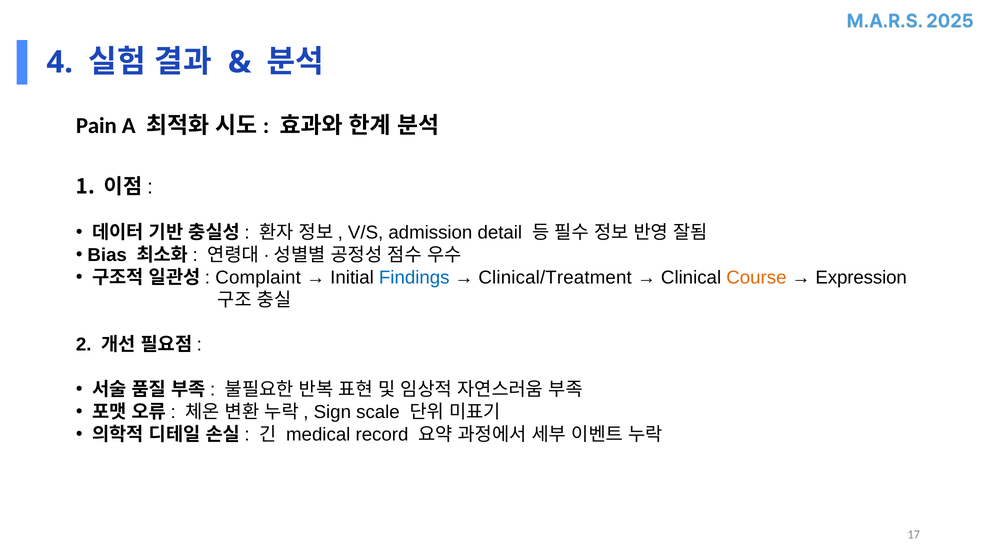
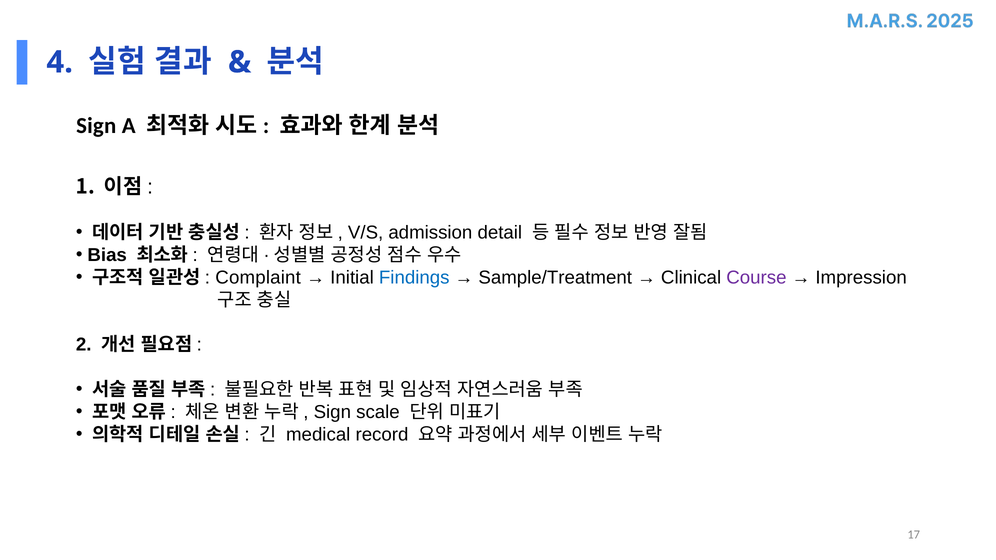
Pain: Pain -> Sign (96, 126)
Clinical/Treatment: Clinical/Treatment -> Sample/Treatment (555, 278)
Course colour: orange -> purple (756, 278)
Expression: Expression -> Impression (861, 278)
